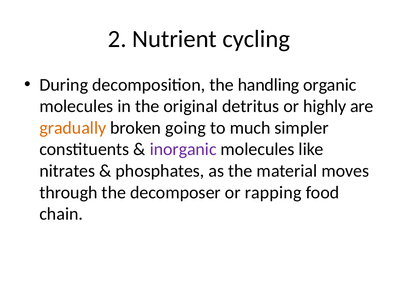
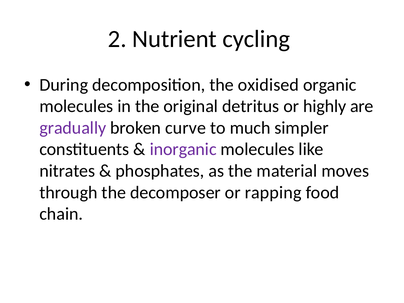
handling: handling -> oxidised (268, 85)
gradually colour: orange -> purple (73, 128)
going: going -> curve (186, 128)
